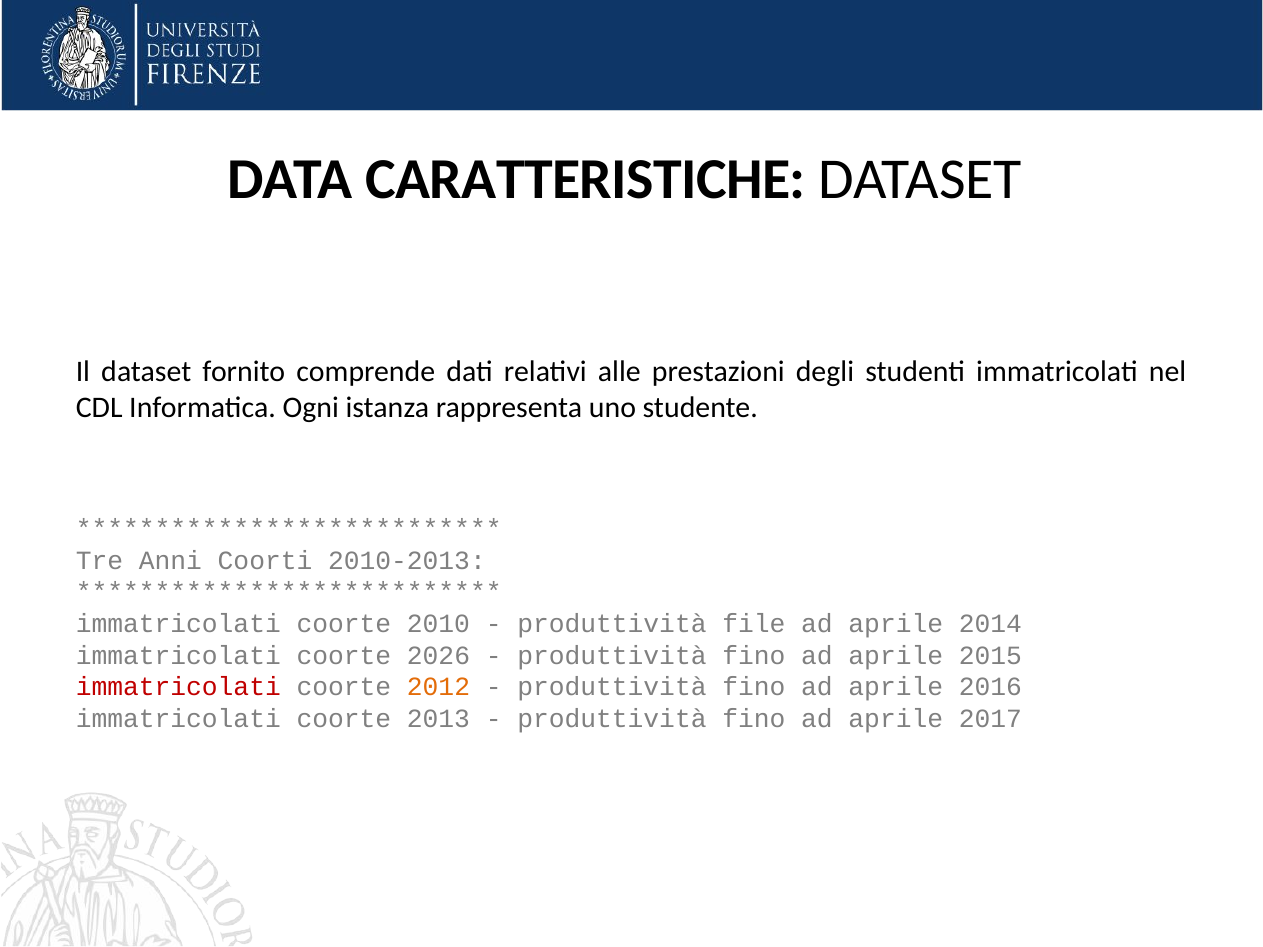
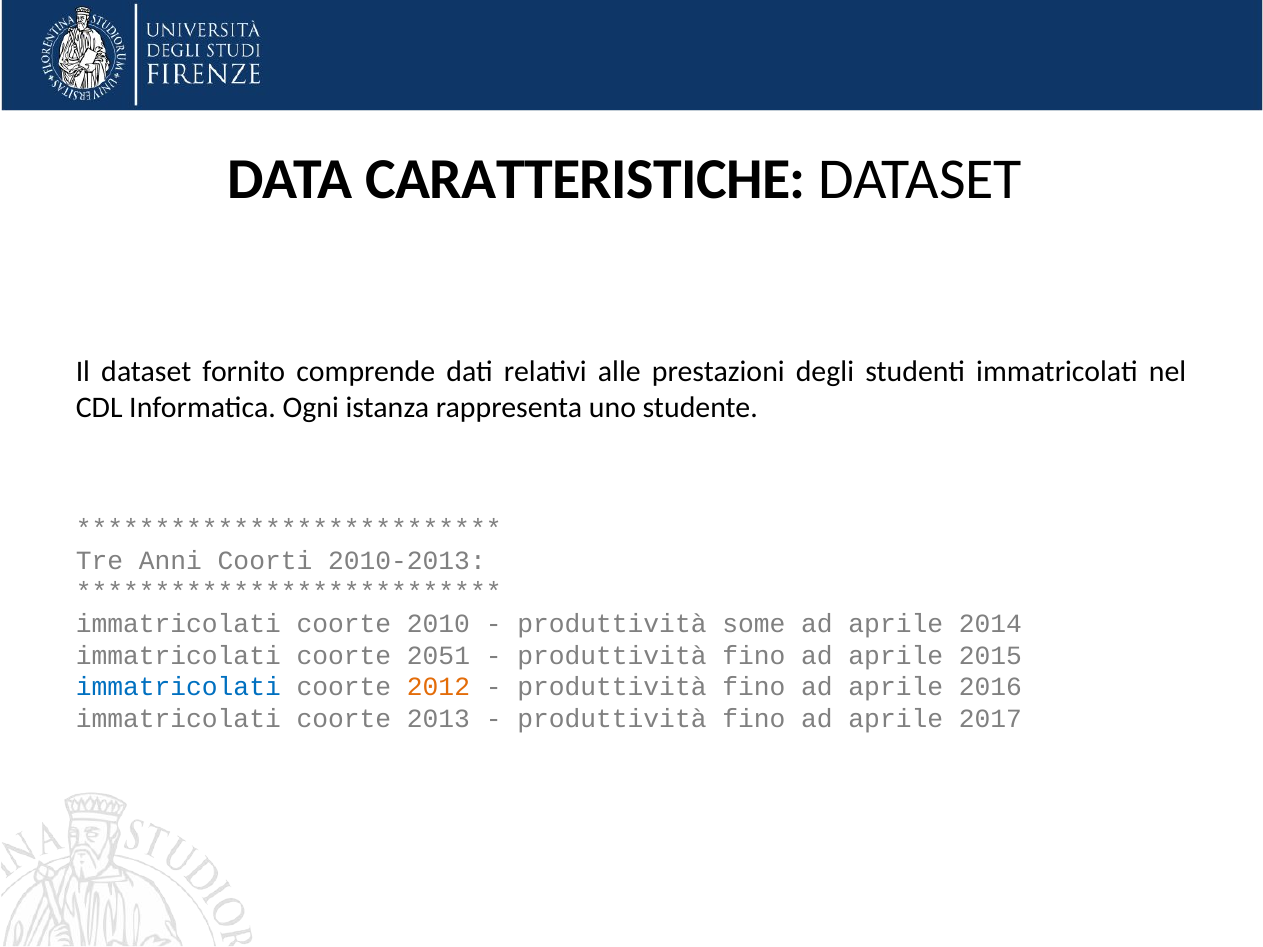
file: file -> some (754, 624)
2026: 2026 -> 2051 (438, 656)
immatricolati colour: red -> blue (178, 687)
